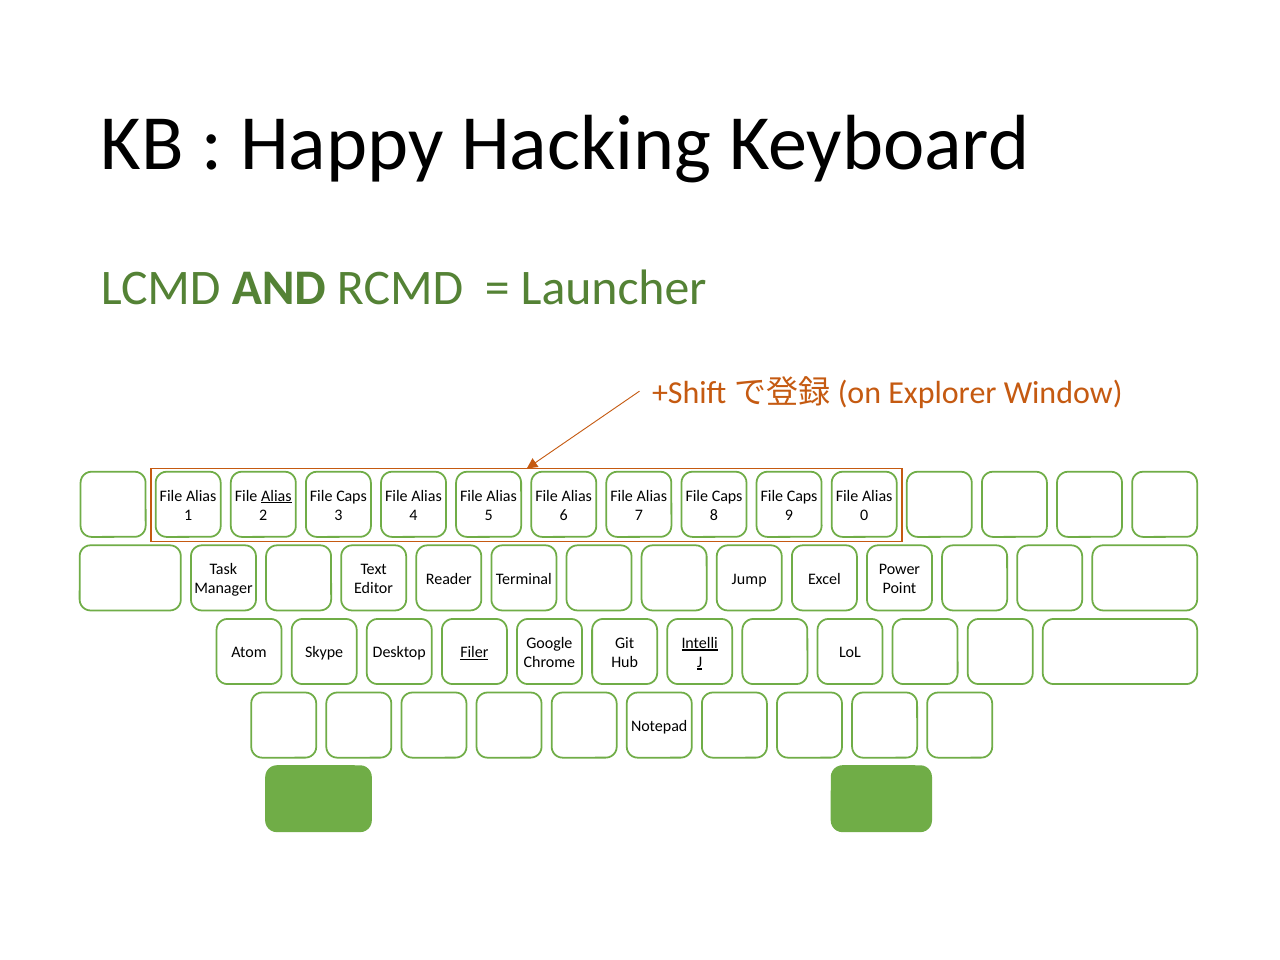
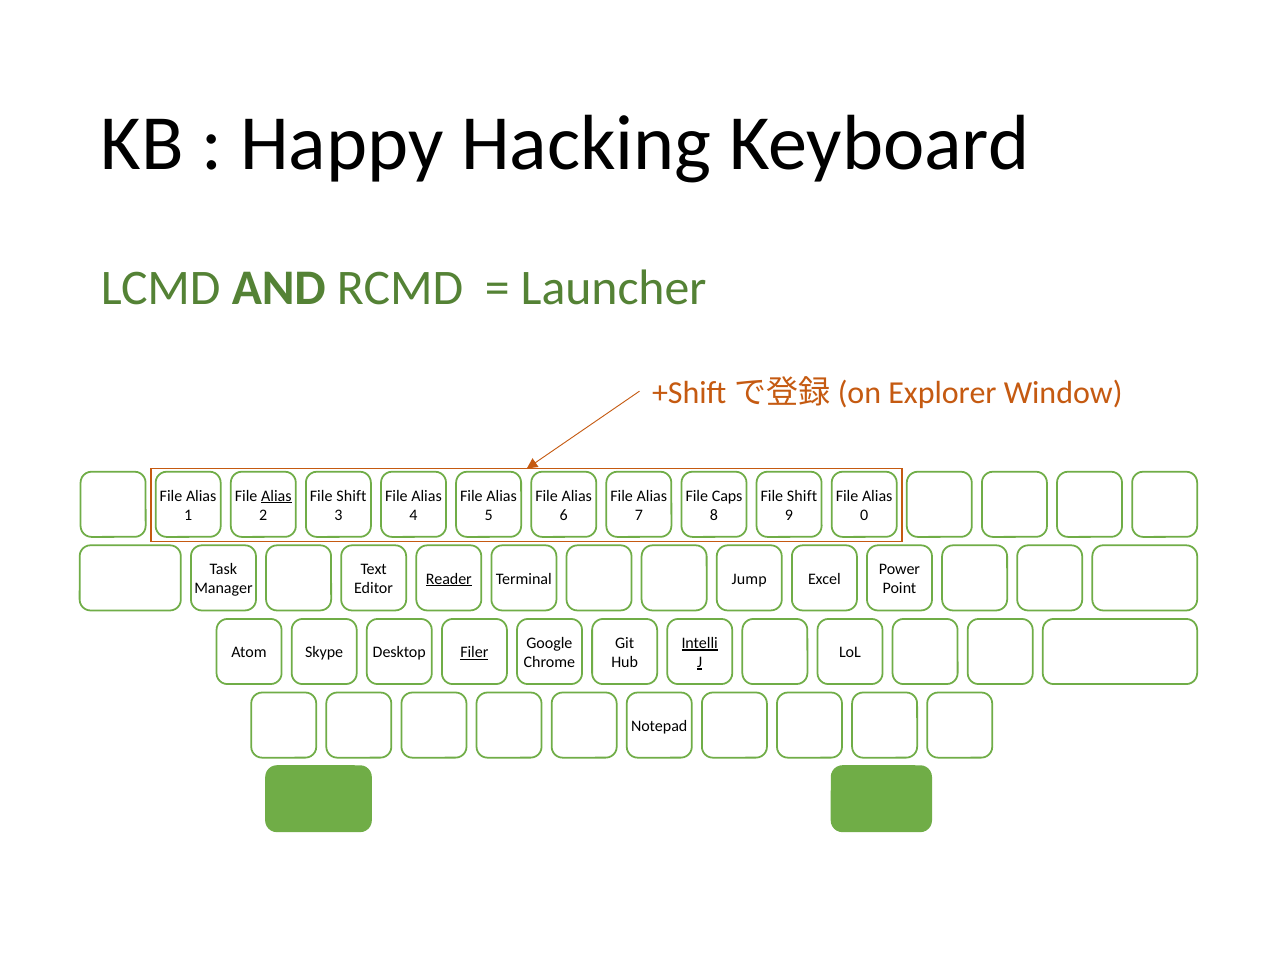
Caps: Caps -> Shift (351, 496)
Caps: Caps -> Shift (802, 496)
Reader underline: none -> present (449, 579)
